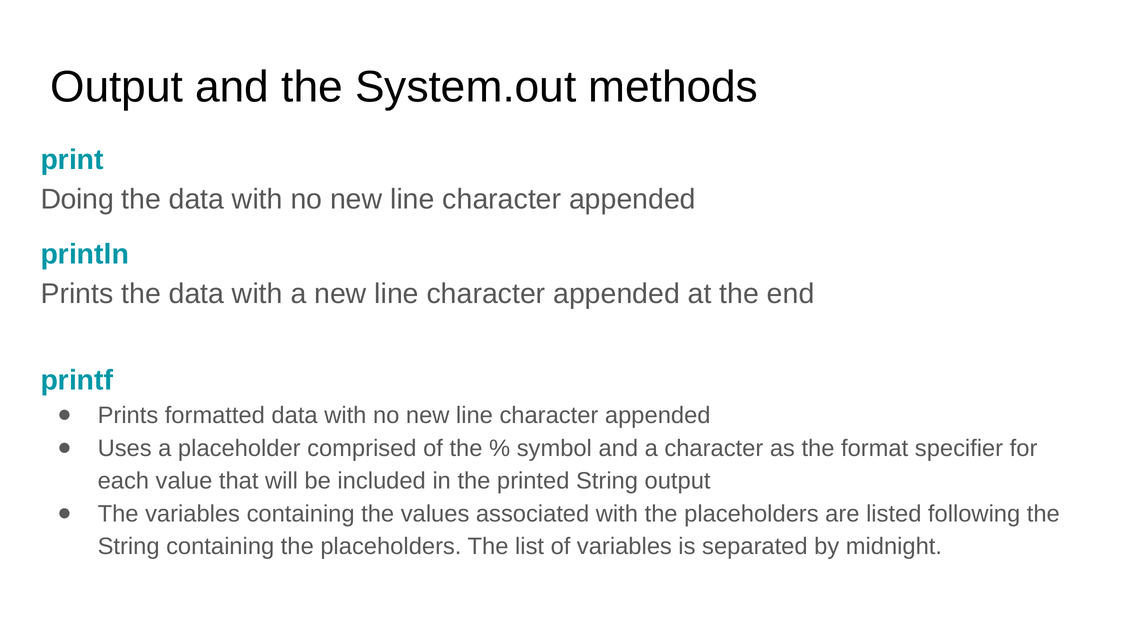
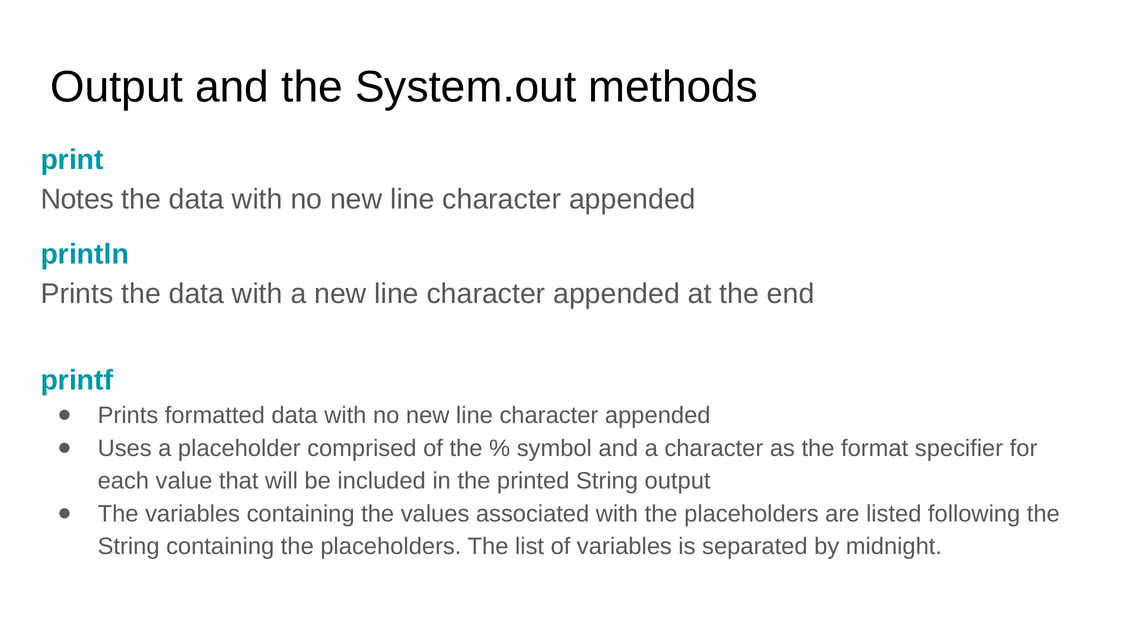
Doing: Doing -> Notes (77, 199)
